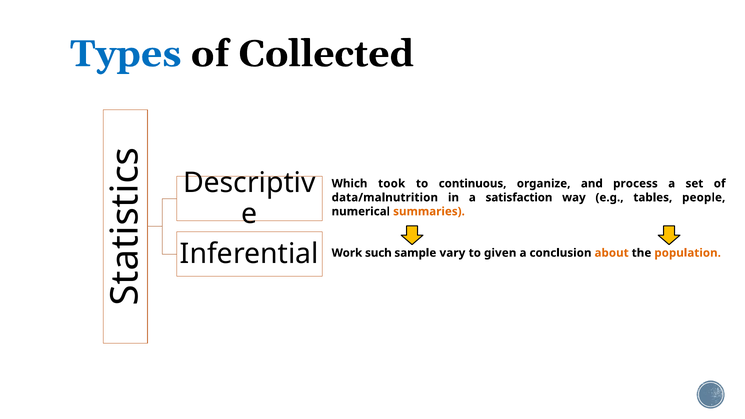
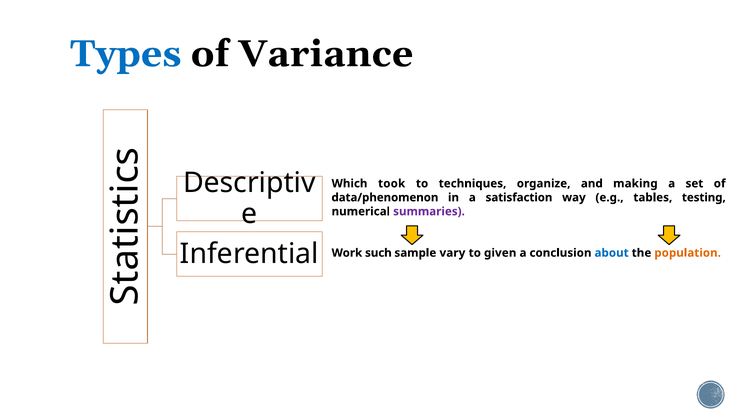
Collected: Collected -> Variance (326, 54)
continuous: continuous -> techniques (473, 184)
process: process -> making (635, 184)
data/malnutrition: data/malnutrition -> data/phenomenon (385, 198)
people: people -> testing (704, 198)
summaries colour: orange -> purple (429, 211)
about colour: orange -> blue (612, 253)
